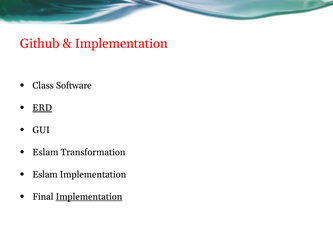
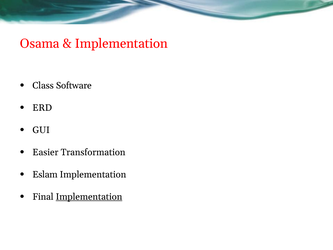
Github: Github -> Osama (40, 44)
ERD underline: present -> none (42, 108)
Eslam: Eslam -> Easier (45, 152)
